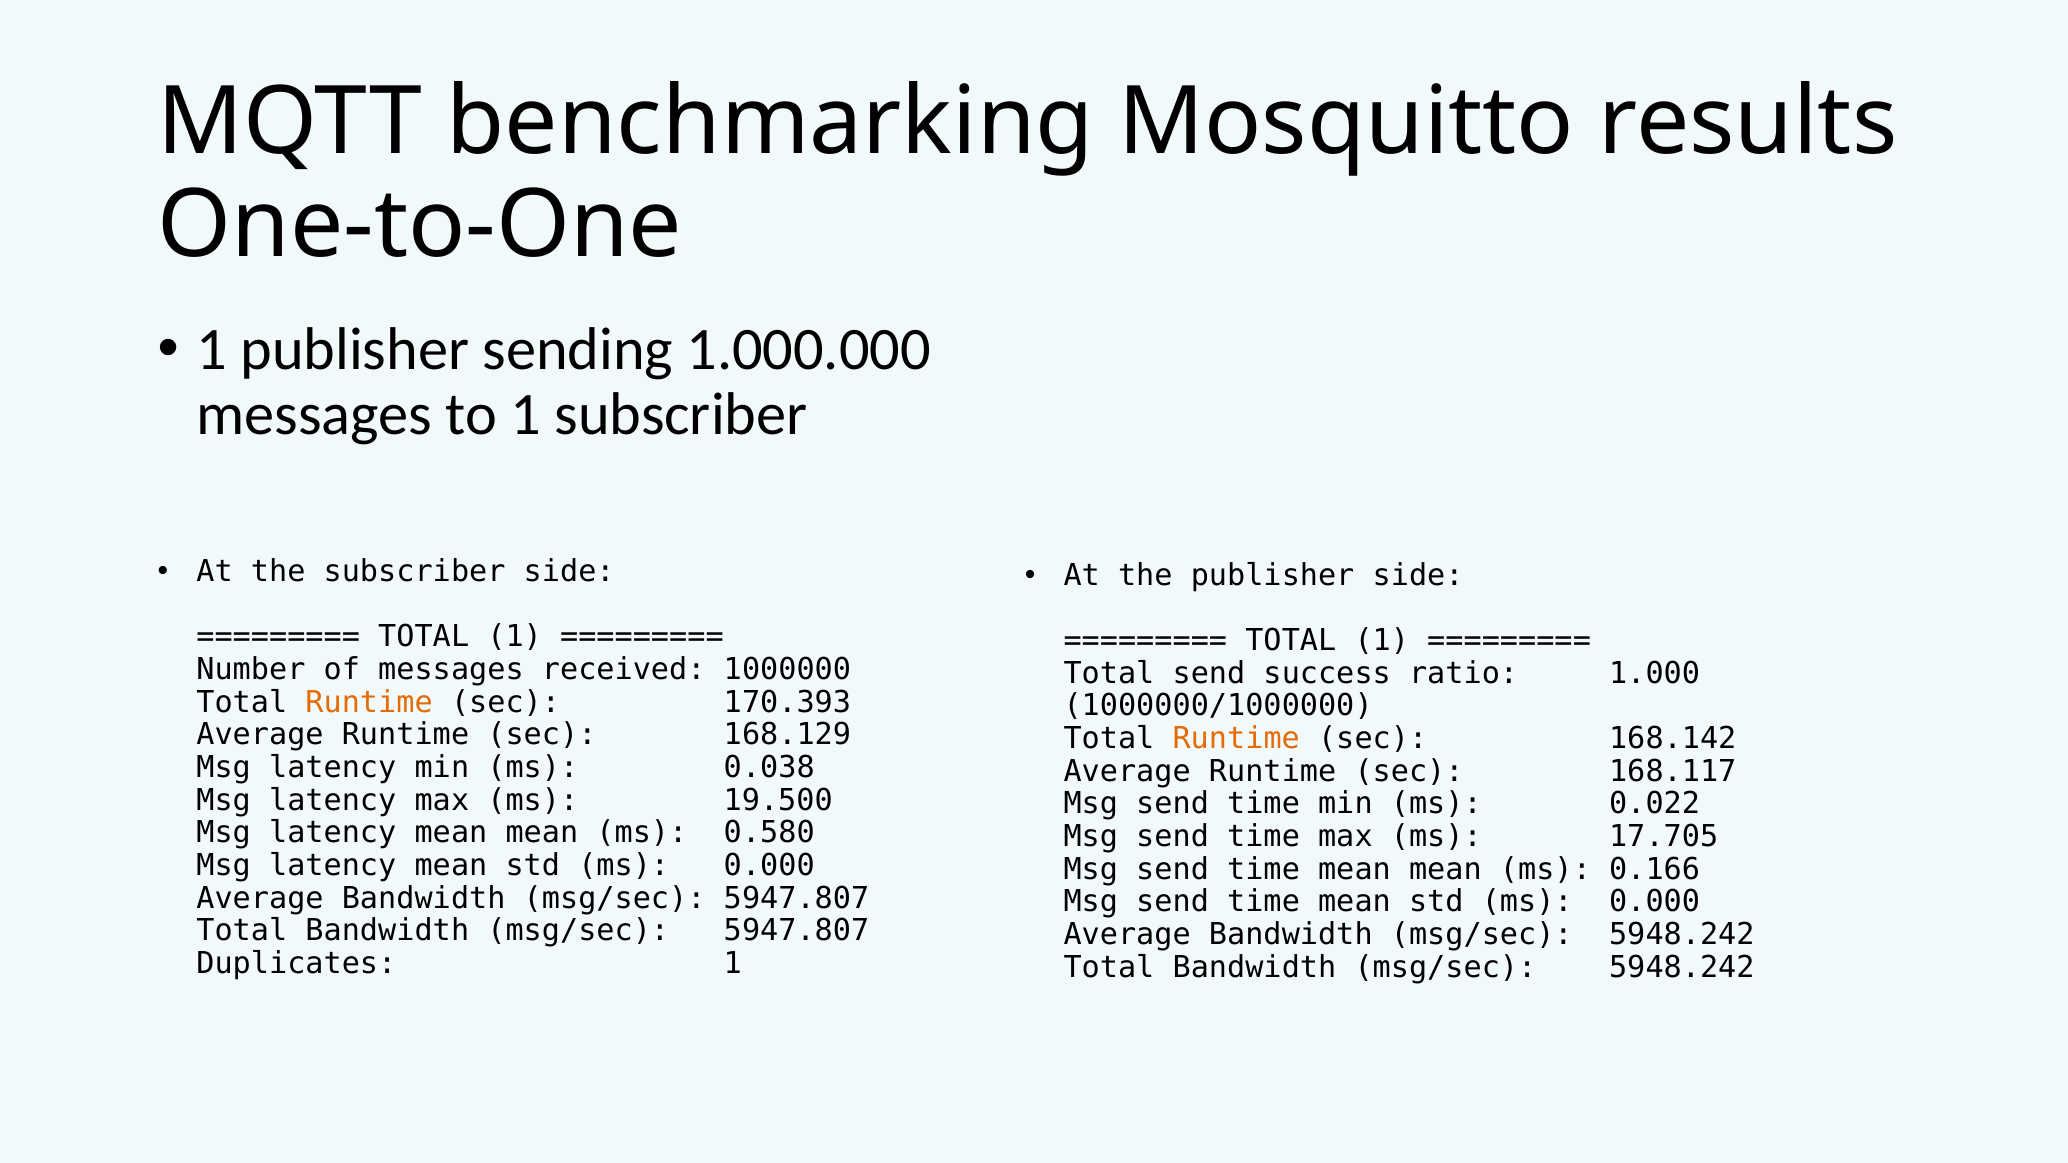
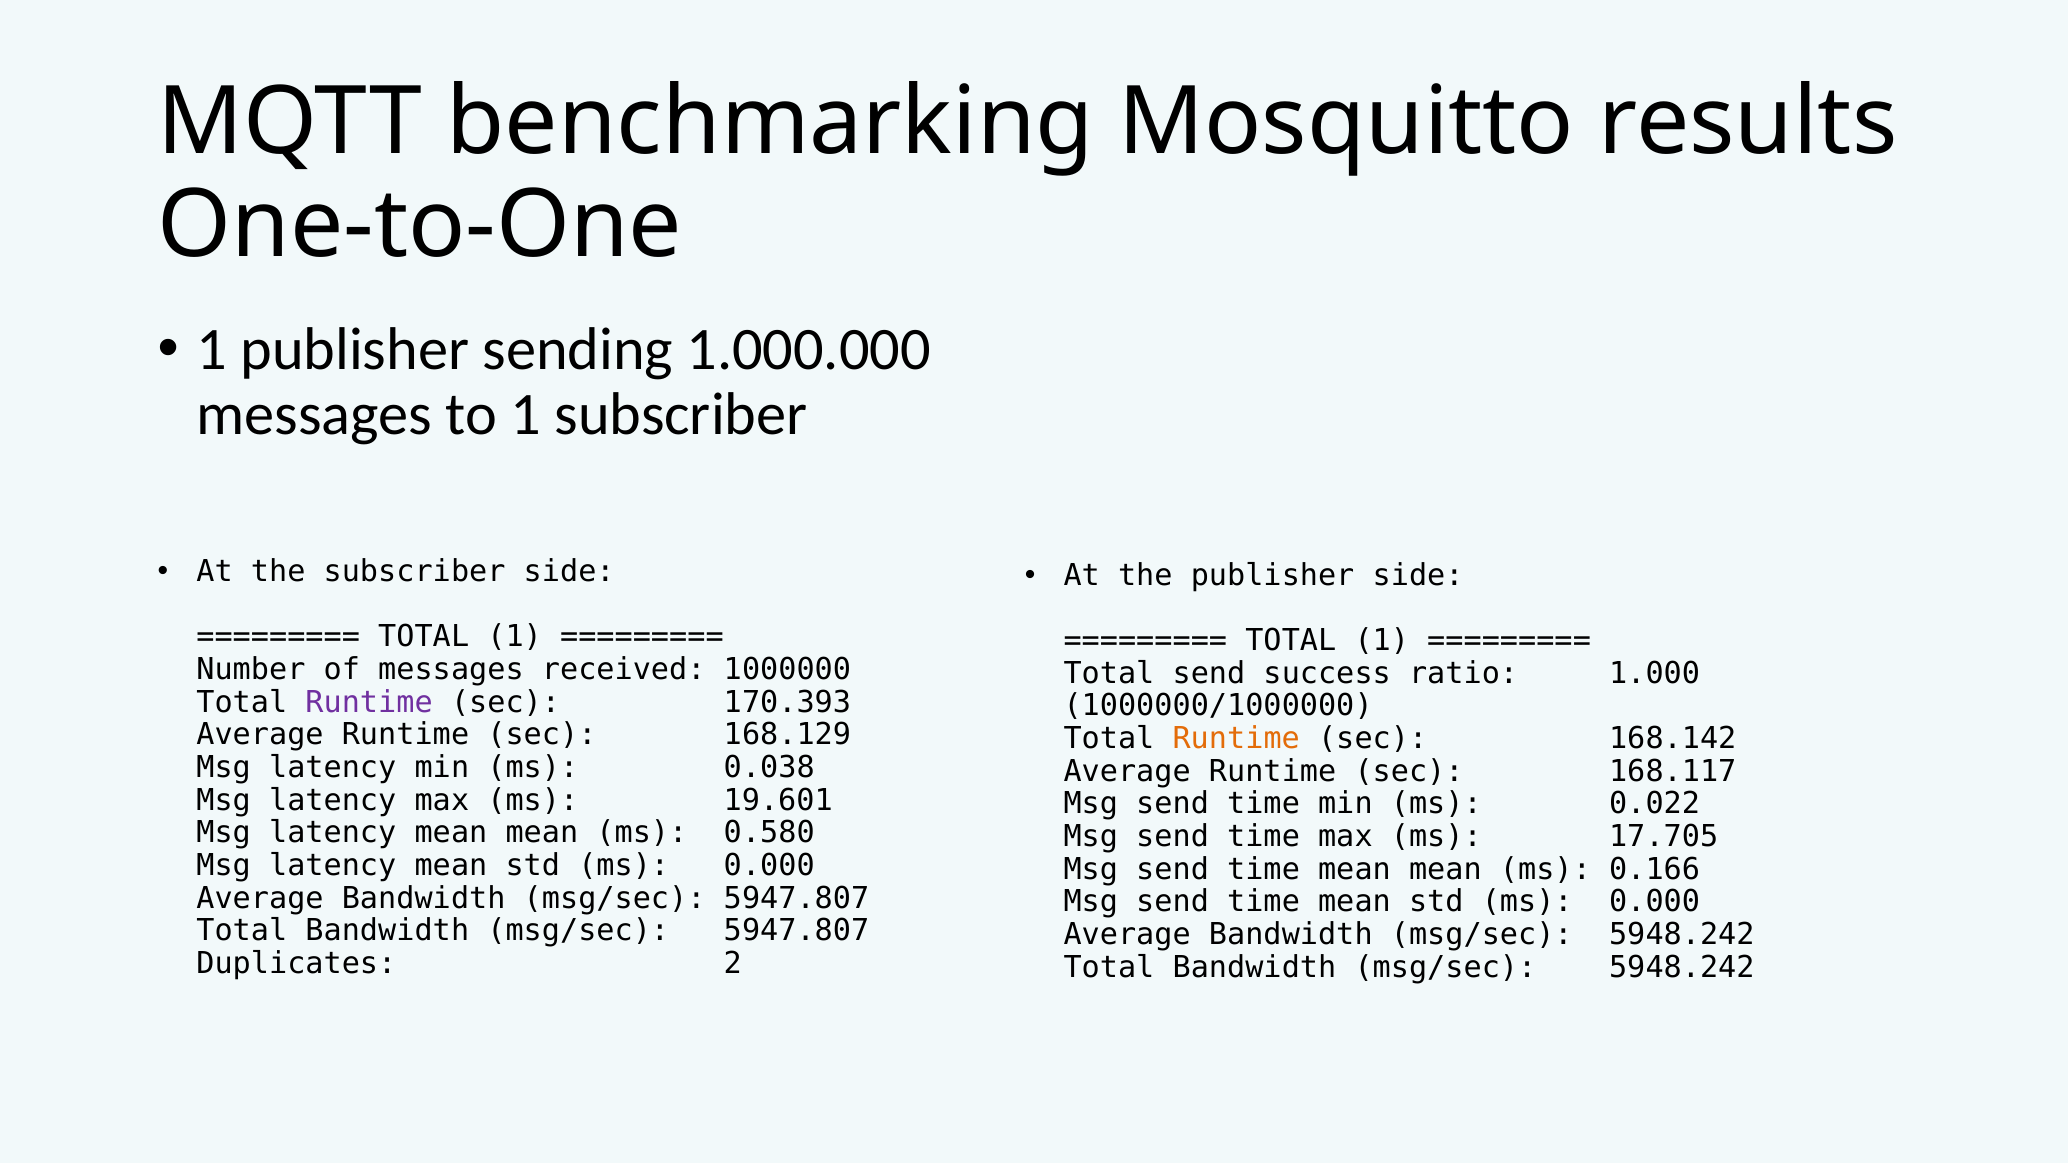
Runtime colour: orange -> purple (369, 702)
19.500: 19.500 -> 19.601 (778, 800)
Duplicates 1: 1 -> 2 (733, 964)
